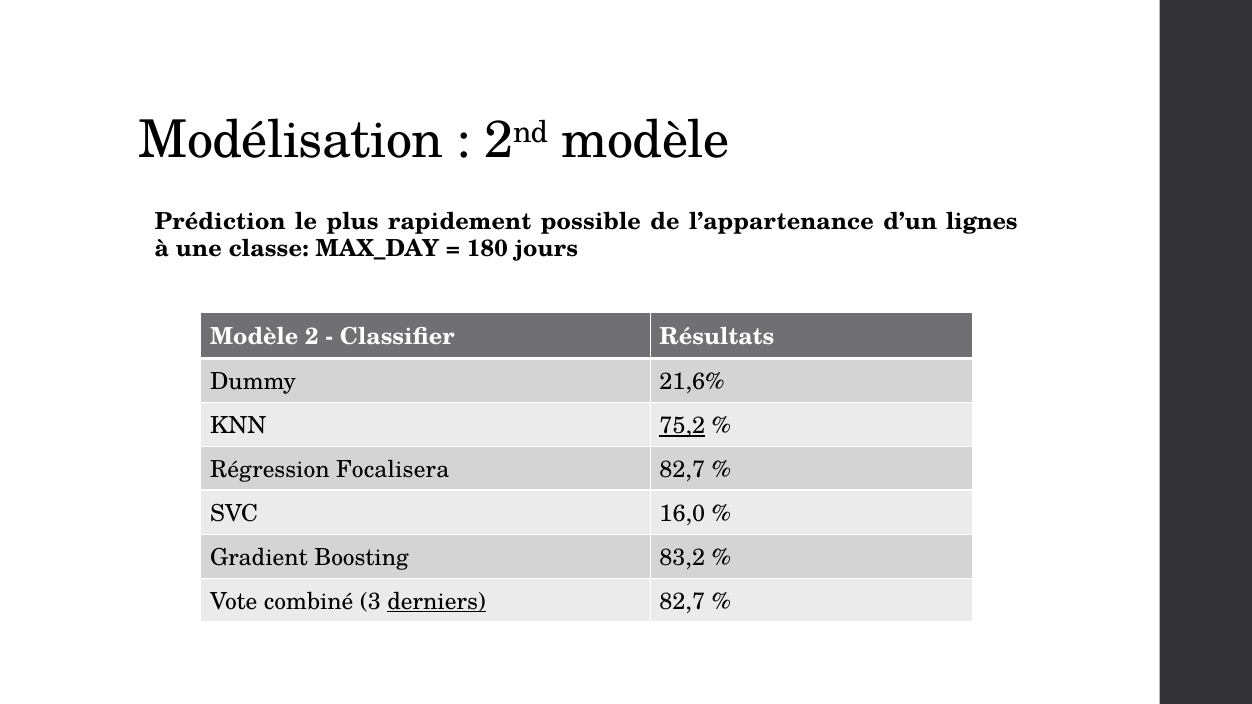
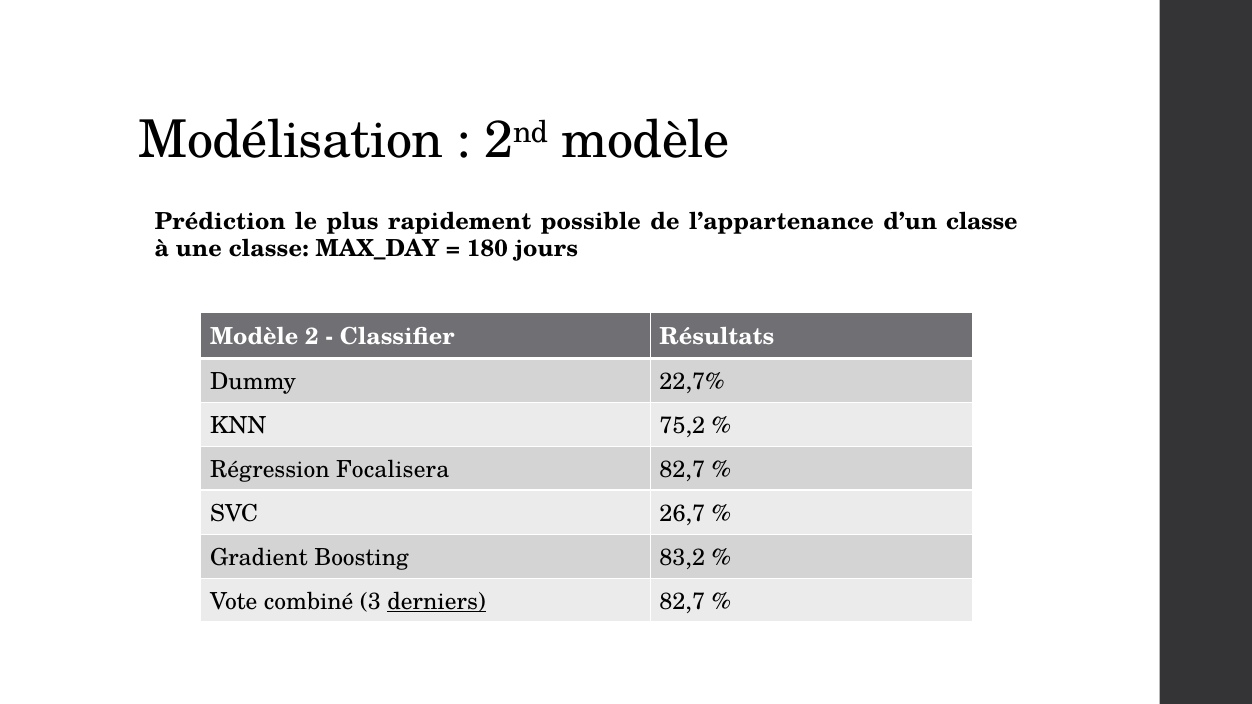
d’un lignes: lignes -> classe (982, 222)
21,6%: 21,6% -> 22,7% (692, 382)
75,2 underline: present -> none (682, 426)
16,0: 16,0 -> 26,7 (682, 514)
